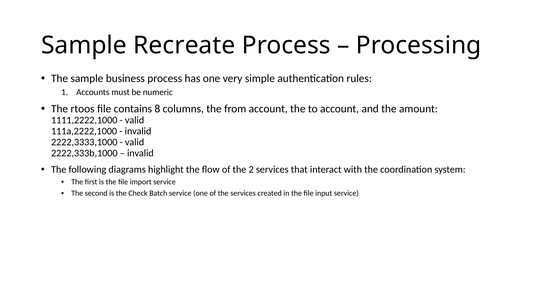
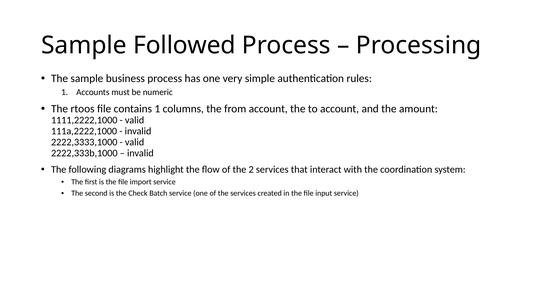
Recreate: Recreate -> Followed (184, 45)
contains 8: 8 -> 1 (157, 109)
